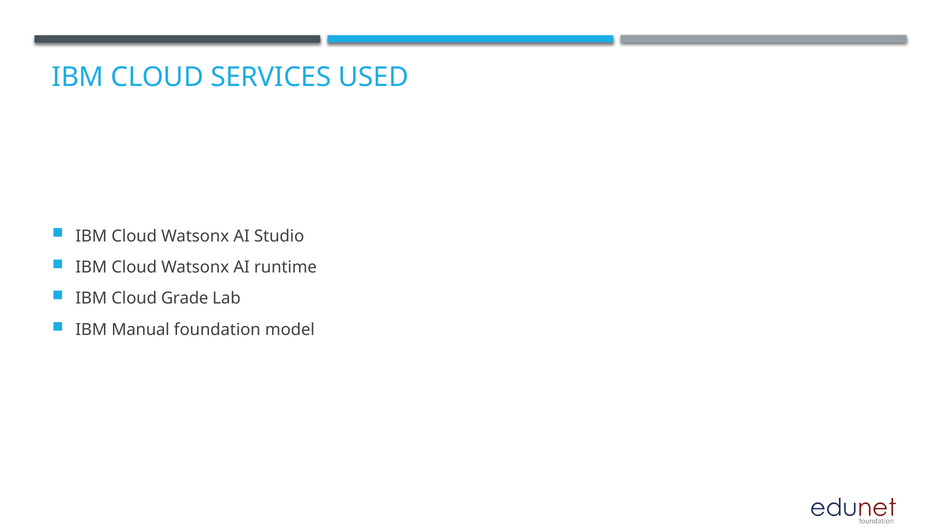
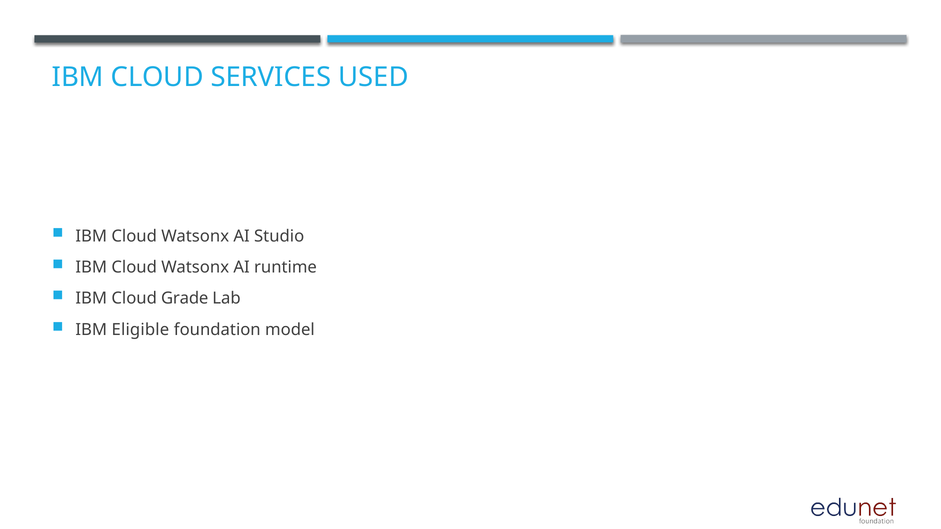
Manual: Manual -> Eligible (140, 330)
